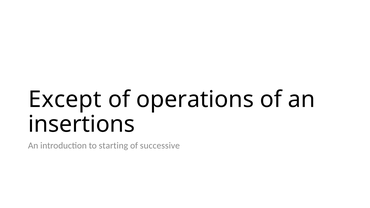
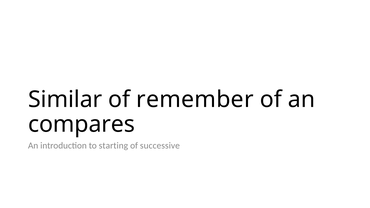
Except: Except -> Similar (65, 99)
operations: operations -> remember (195, 99)
insertions: insertions -> compares (82, 124)
